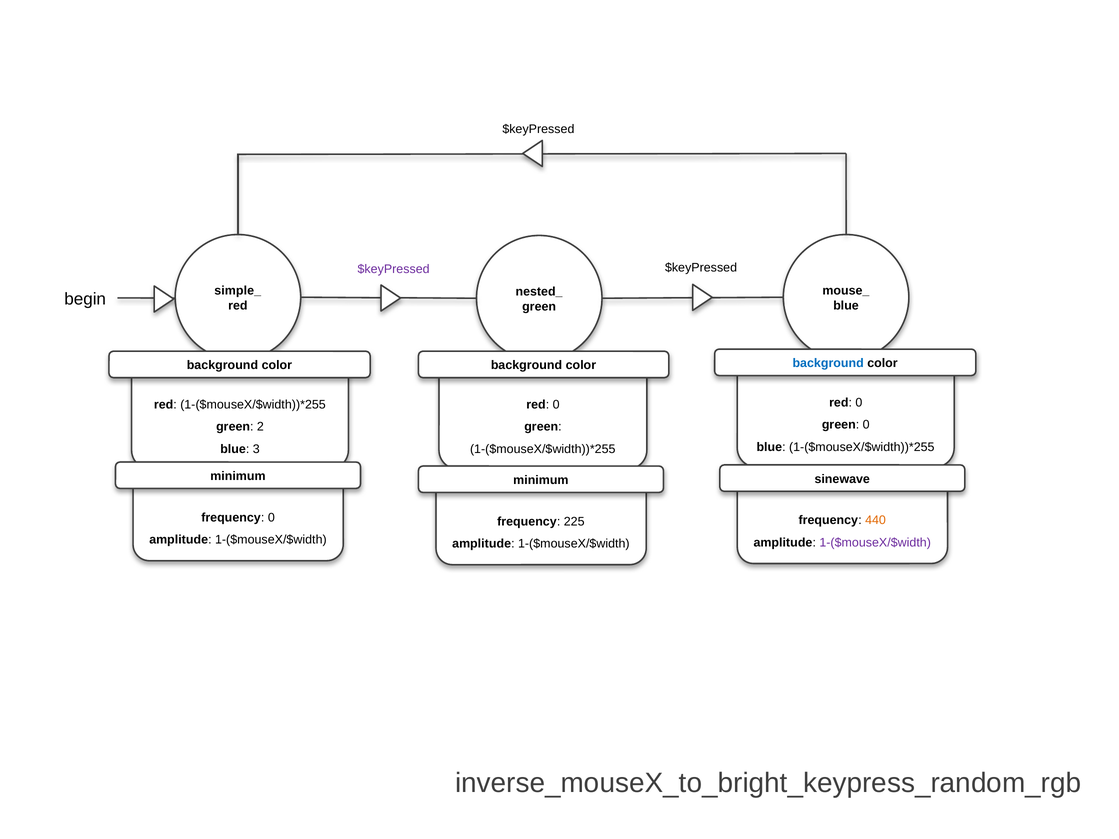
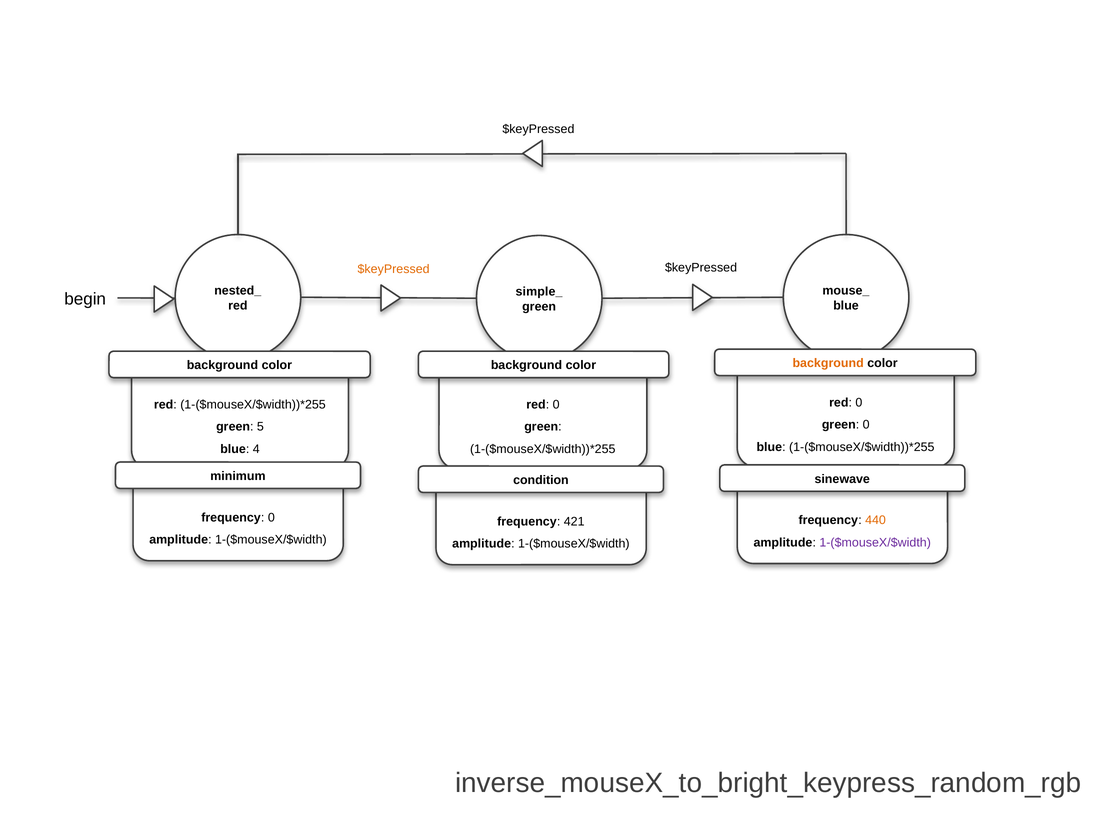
$keyPressed colour: purple -> orange (394, 269)
simple_: simple_ -> nested_ (238, 291)
nested_: nested_ -> simple_ (539, 292)
background colour: blue -> orange (828, 363)
2: 2 -> 5 (260, 427)
3: 3 -> 4 (256, 449)
minimum: minimum -> condition (541, 480)
225: 225 -> 421 (574, 522)
